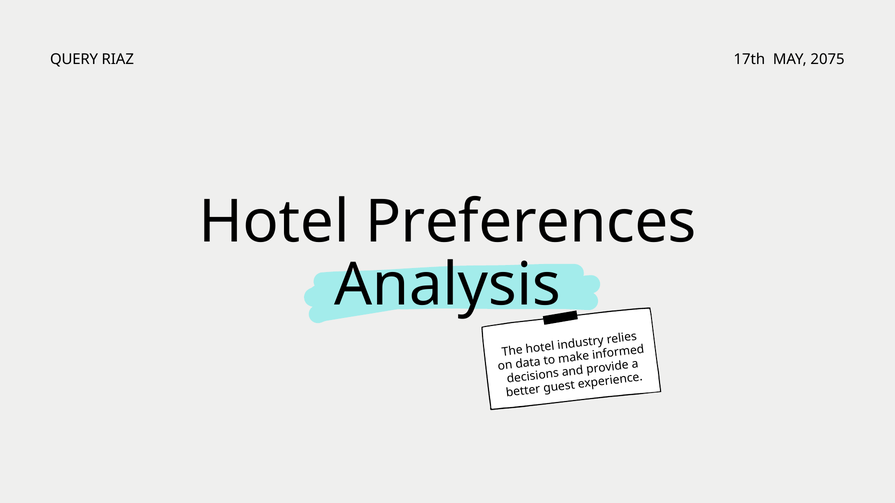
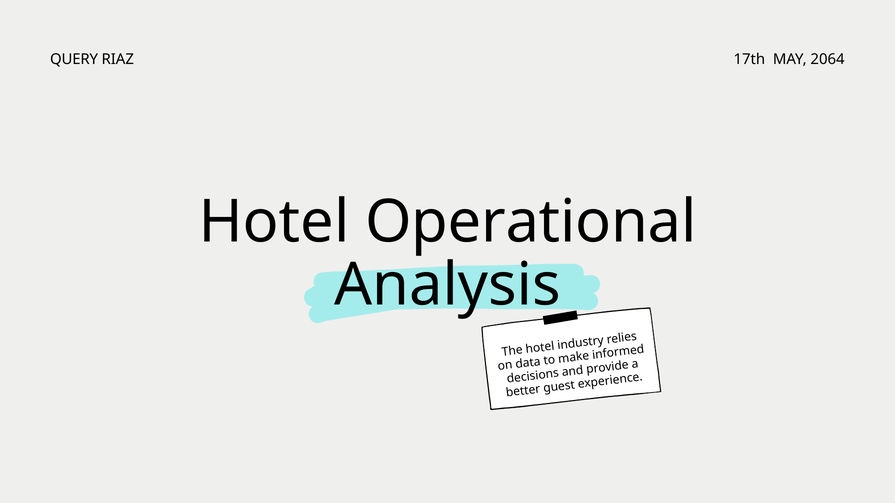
2075: 2075 -> 2064 (828, 60)
Preferences: Preferences -> Operational (531, 222)
